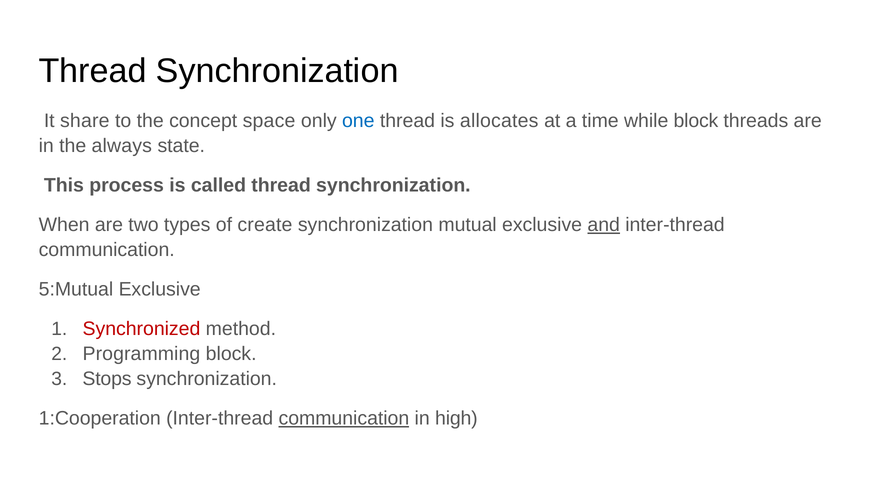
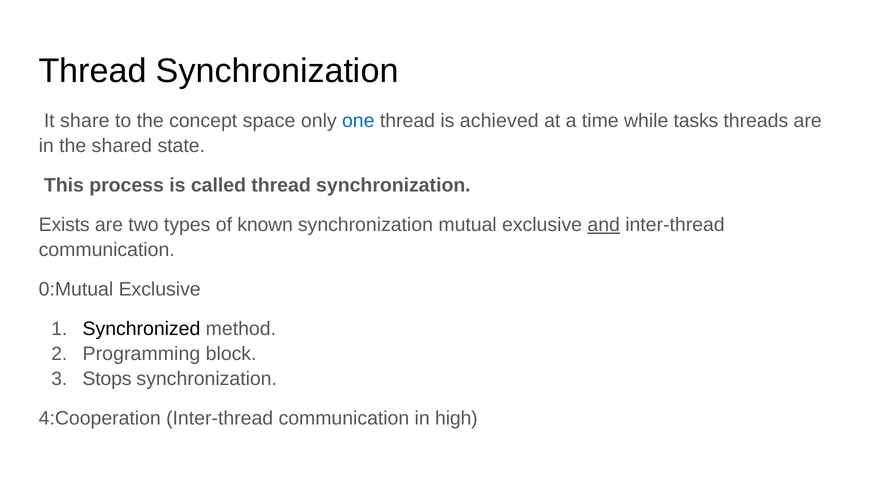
allocates: allocates -> achieved (499, 121)
while block: block -> tasks (696, 121)
always: always -> shared (122, 146)
When: When -> Exists (64, 225)
create: create -> known (265, 225)
5:Mutual: 5:Mutual -> 0:Mutual (76, 289)
Synchronized colour: red -> black (141, 329)
1:Cooperation: 1:Cooperation -> 4:Cooperation (100, 418)
communication underline: present -> none (344, 418)
